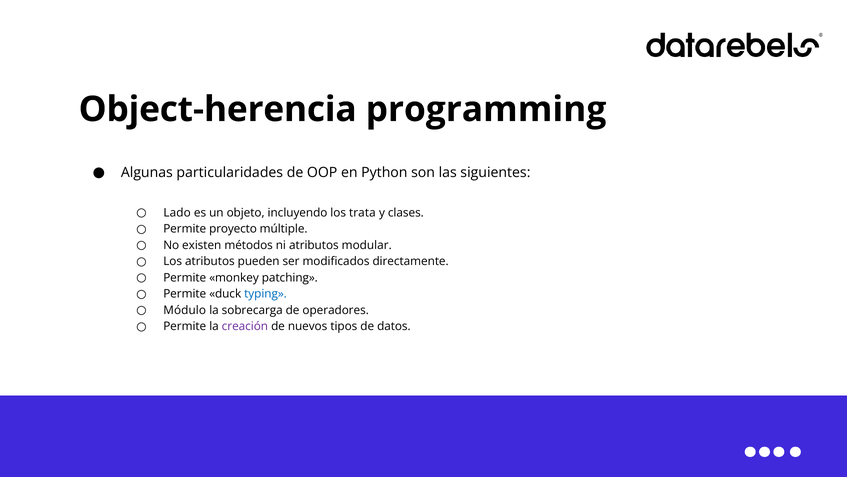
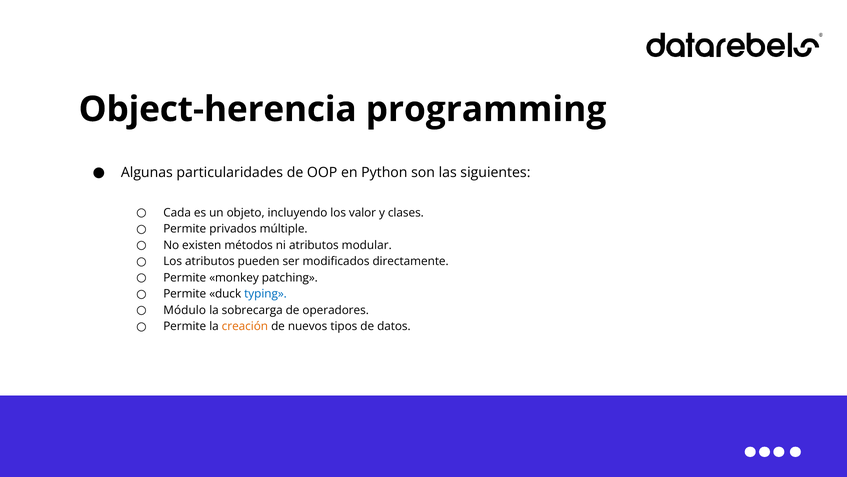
Lado: Lado -> Cada (177, 213)
trata: trata -> valor (362, 213)
proyecto: proyecto -> privados (233, 229)
creación colour: purple -> orange (245, 326)
